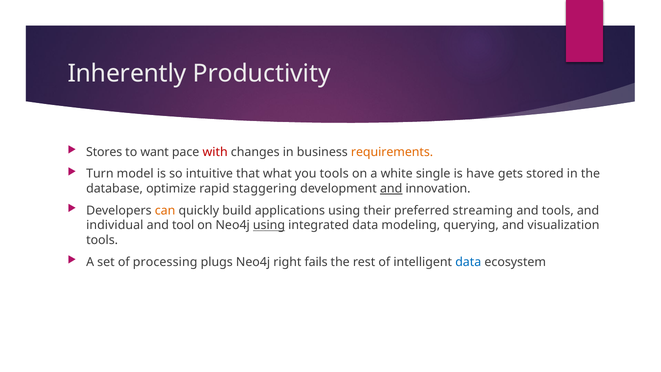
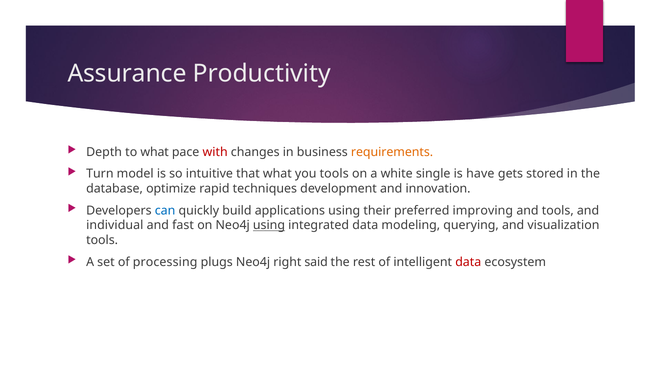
Inherently: Inherently -> Assurance (127, 74)
Stores: Stores -> Depth (104, 152)
to want: want -> what (155, 152)
staggering: staggering -> techniques (265, 189)
and underline: present -> none (391, 189)
can colour: orange -> blue (165, 210)
streaming: streaming -> improving (483, 210)
tool: tool -> fast (183, 225)
fails: fails -> said (316, 262)
data colour: blue -> red (468, 262)
